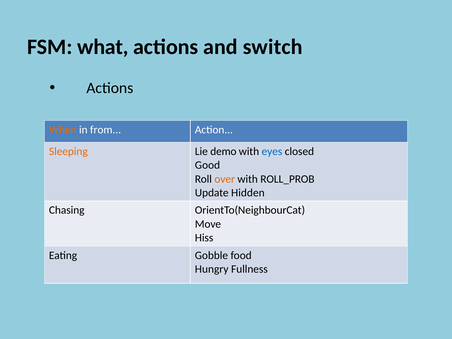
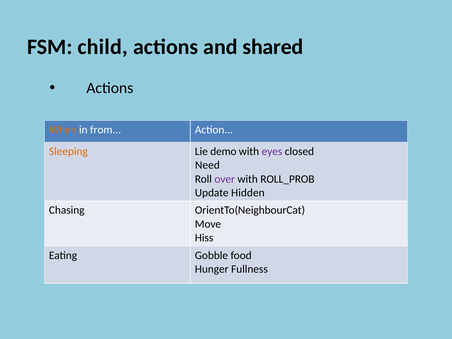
what: what -> child (103, 47)
switch: switch -> shared (273, 47)
eyes colour: blue -> purple (272, 151)
Good: Good -> Need (207, 165)
over colour: orange -> purple (225, 179)
Hungry: Hungry -> Hunger (212, 269)
